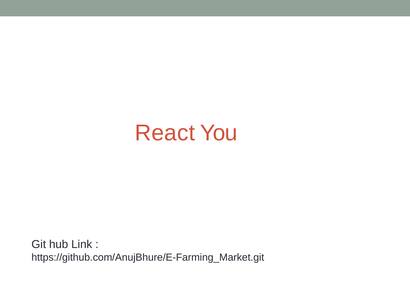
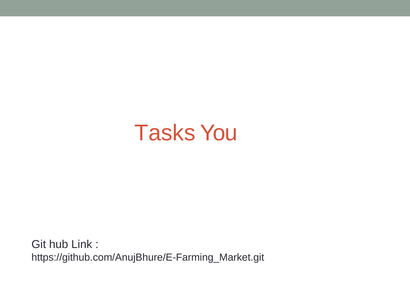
React: React -> Tasks (165, 133)
